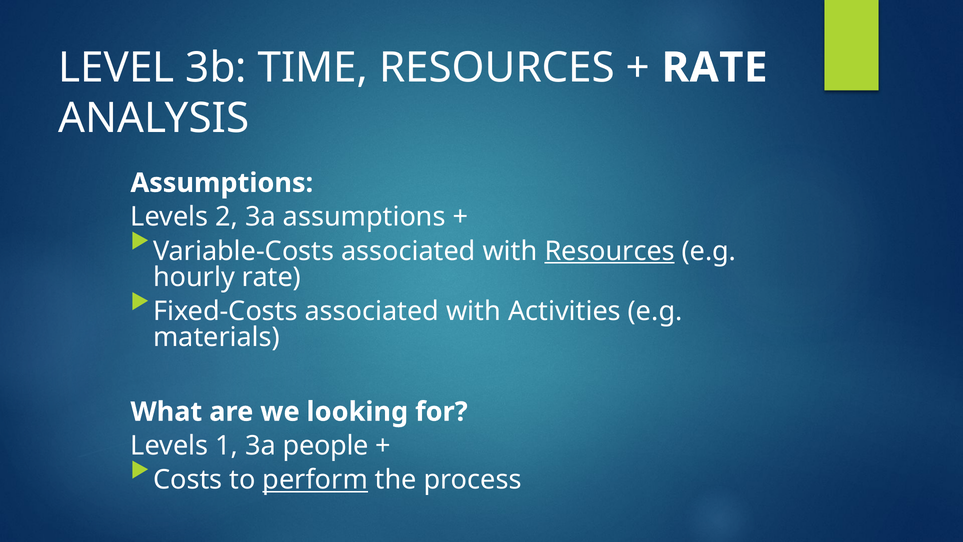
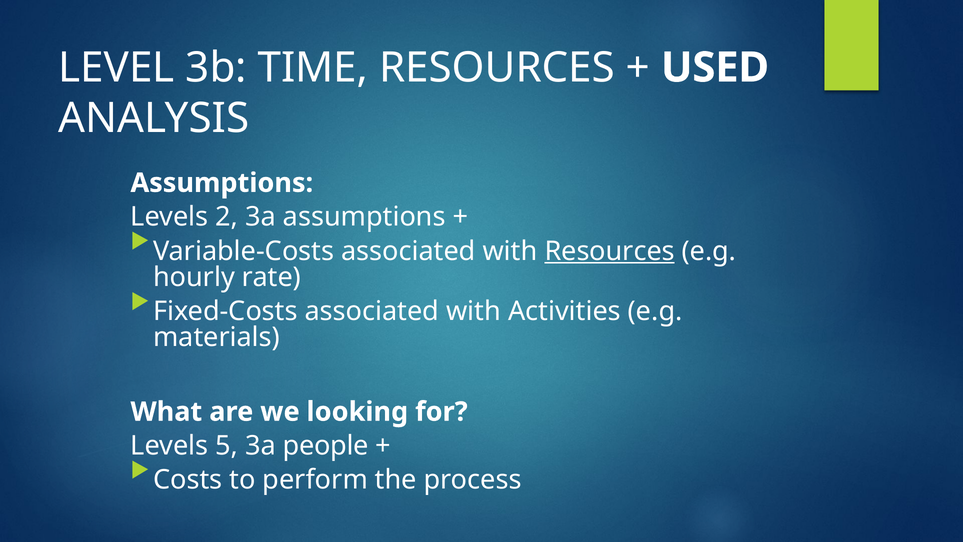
RATE: RATE -> USED (715, 68)
1: 1 -> 5 (227, 446)
perform underline: present -> none (315, 480)
